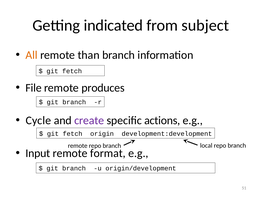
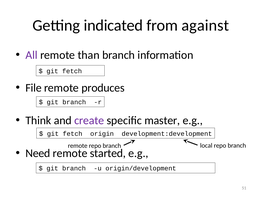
subject: subject -> against (205, 25)
All colour: orange -> purple (32, 55)
Cycle: Cycle -> Think (38, 120)
actions: actions -> master (162, 120)
Input: Input -> Need (38, 153)
format: format -> started (108, 153)
